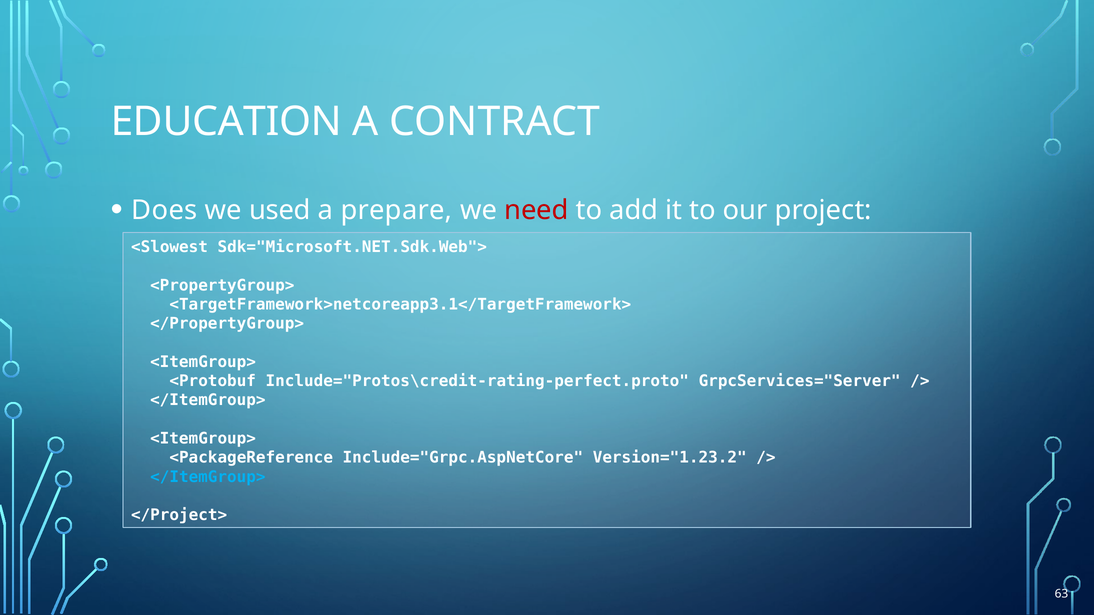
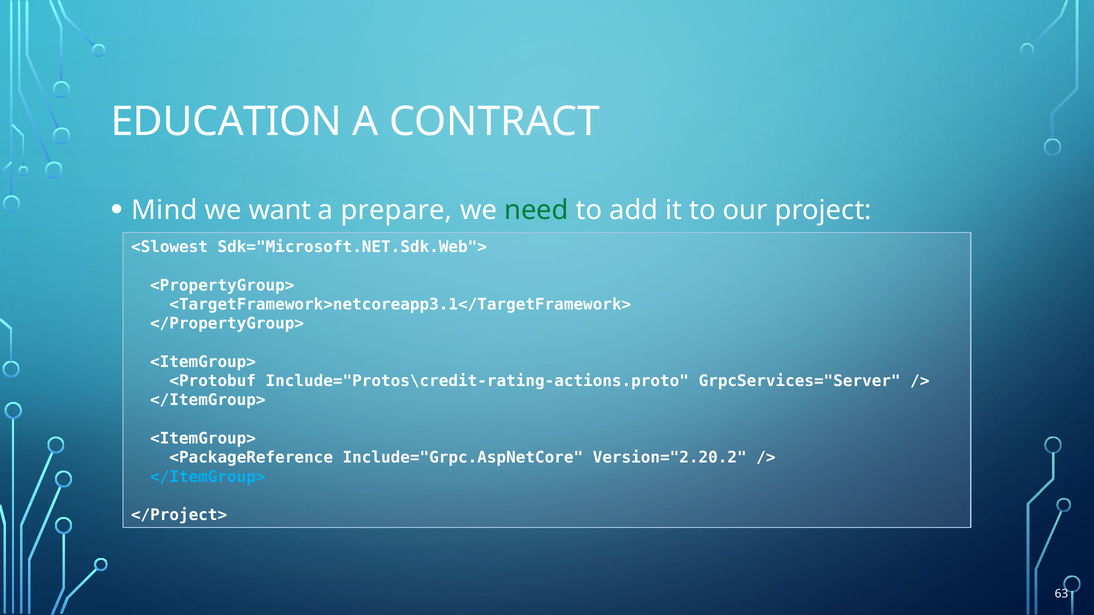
Does: Does -> Mind (164, 211)
used: used -> want (280, 211)
need colour: red -> green (536, 211)
Include="Protos\credit-rating-perfect.proto: Include="Protos\credit-rating-perfect.proto -> Include="Protos\credit-rating-actions.proto (477, 381)
Version="1.23.2: Version="1.23.2 -> Version="2.20.2 (670, 458)
